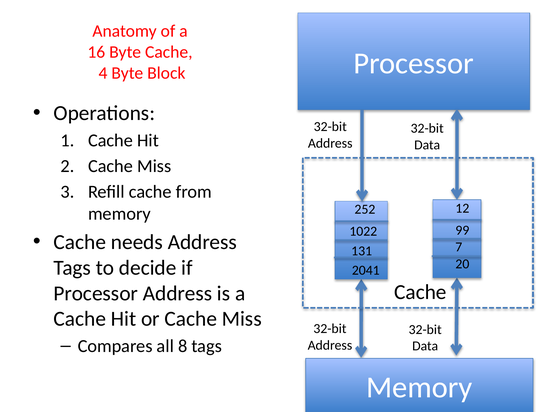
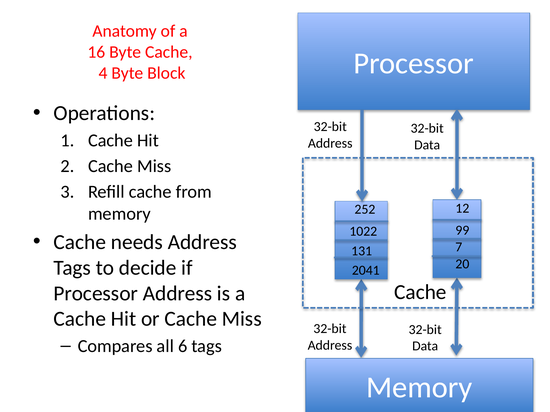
8: 8 -> 6 (183, 347)
